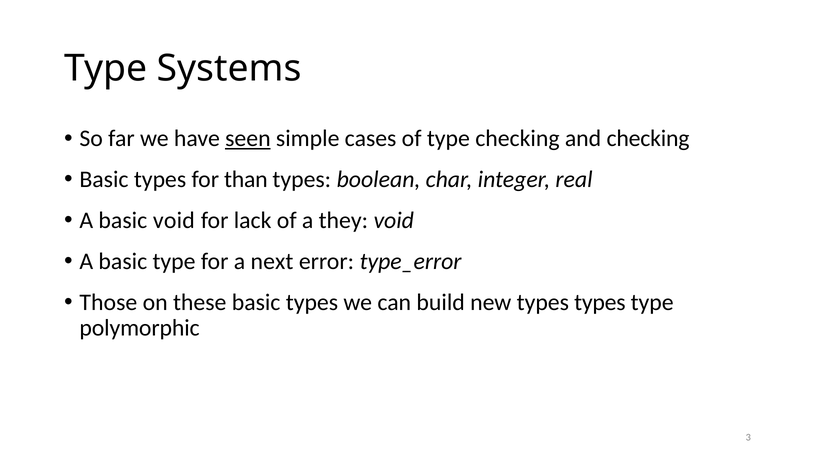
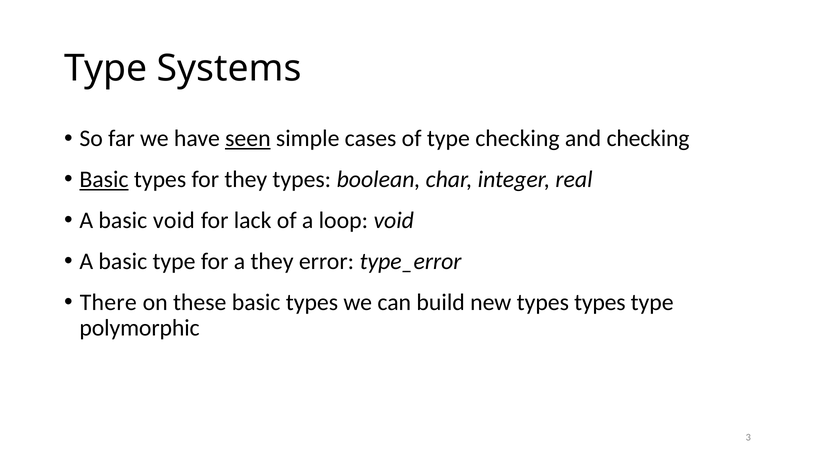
Basic underline: none -> present (104, 180)
for than: than -> they (246, 180)
they: they -> loop (343, 221)
a next: next -> they (272, 262)
Those: Those -> There (108, 303)
